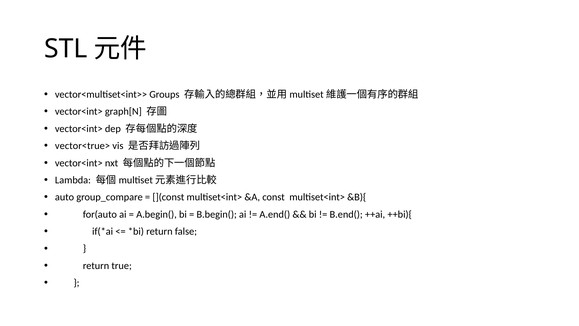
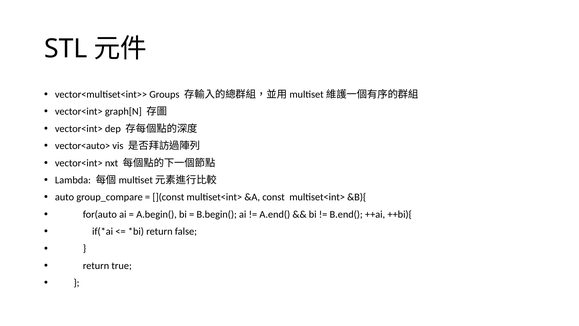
vector<true>: vector<true> -> vector<auto> (83, 146)
